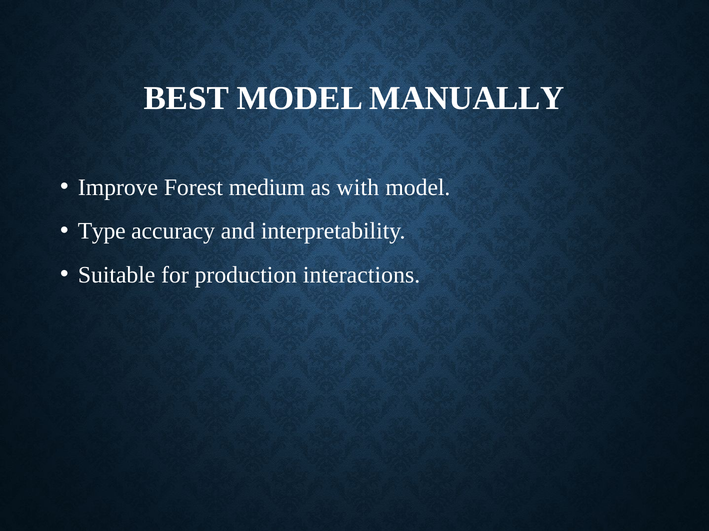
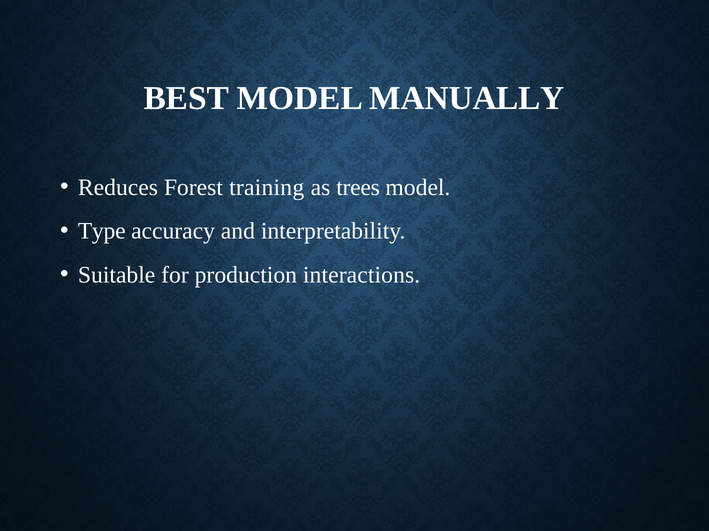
Improve: Improve -> Reduces (118, 188)
medium: medium -> training (267, 188)
with: with -> trees (358, 188)
